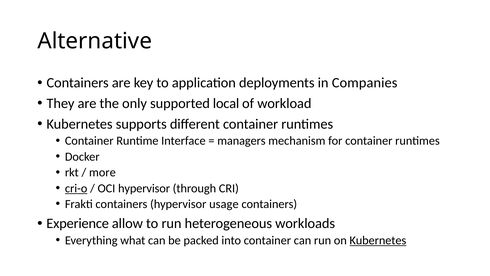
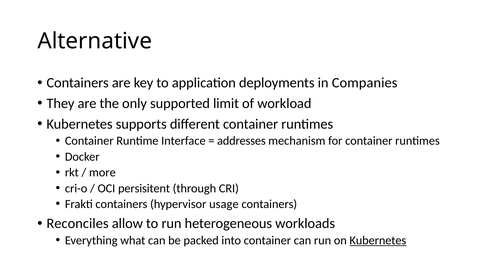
local: local -> limit (226, 103)
managers: managers -> addresses (241, 141)
cri-o underline: present -> none (76, 188)
OCI hypervisor: hypervisor -> persisitent (144, 188)
Experience: Experience -> Reconciles (78, 223)
